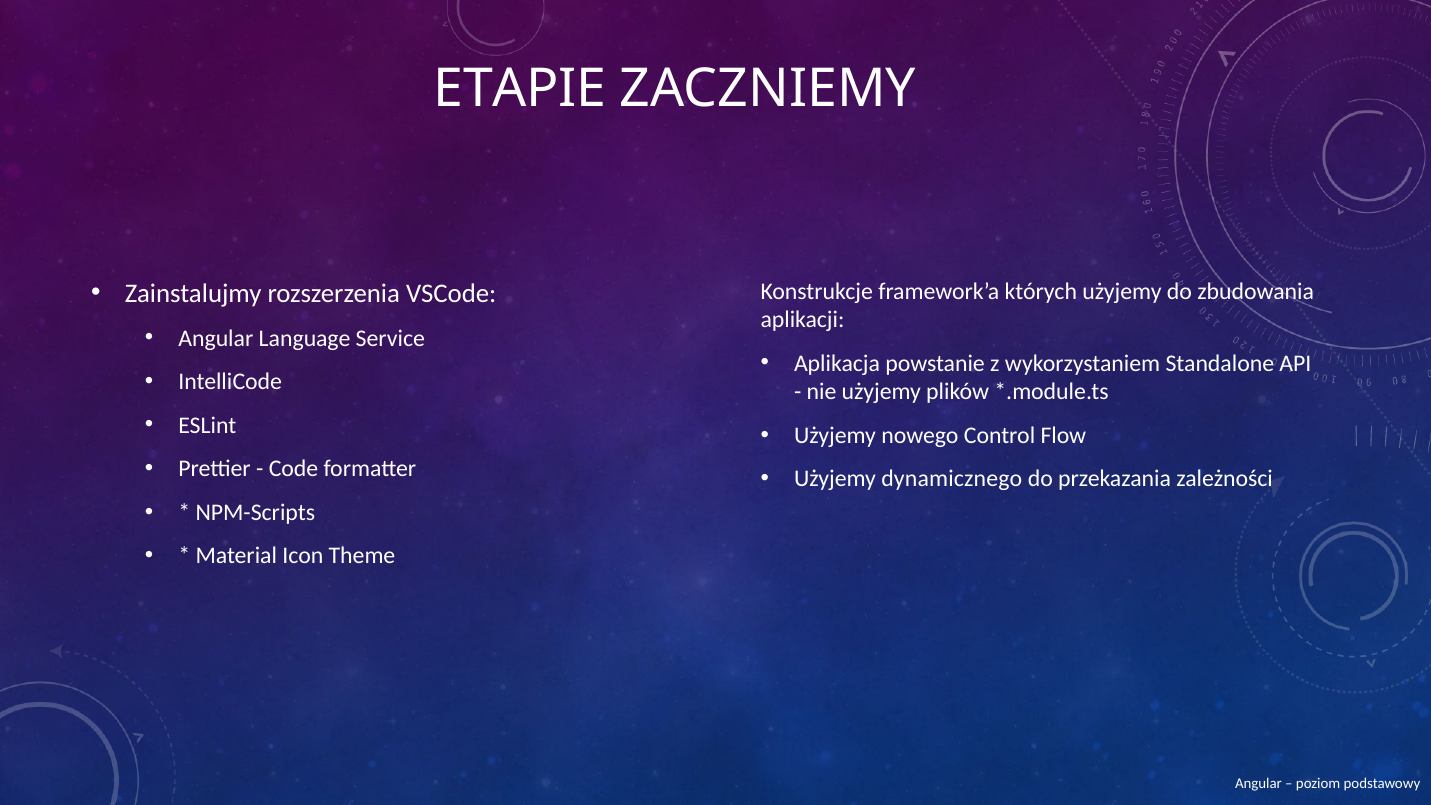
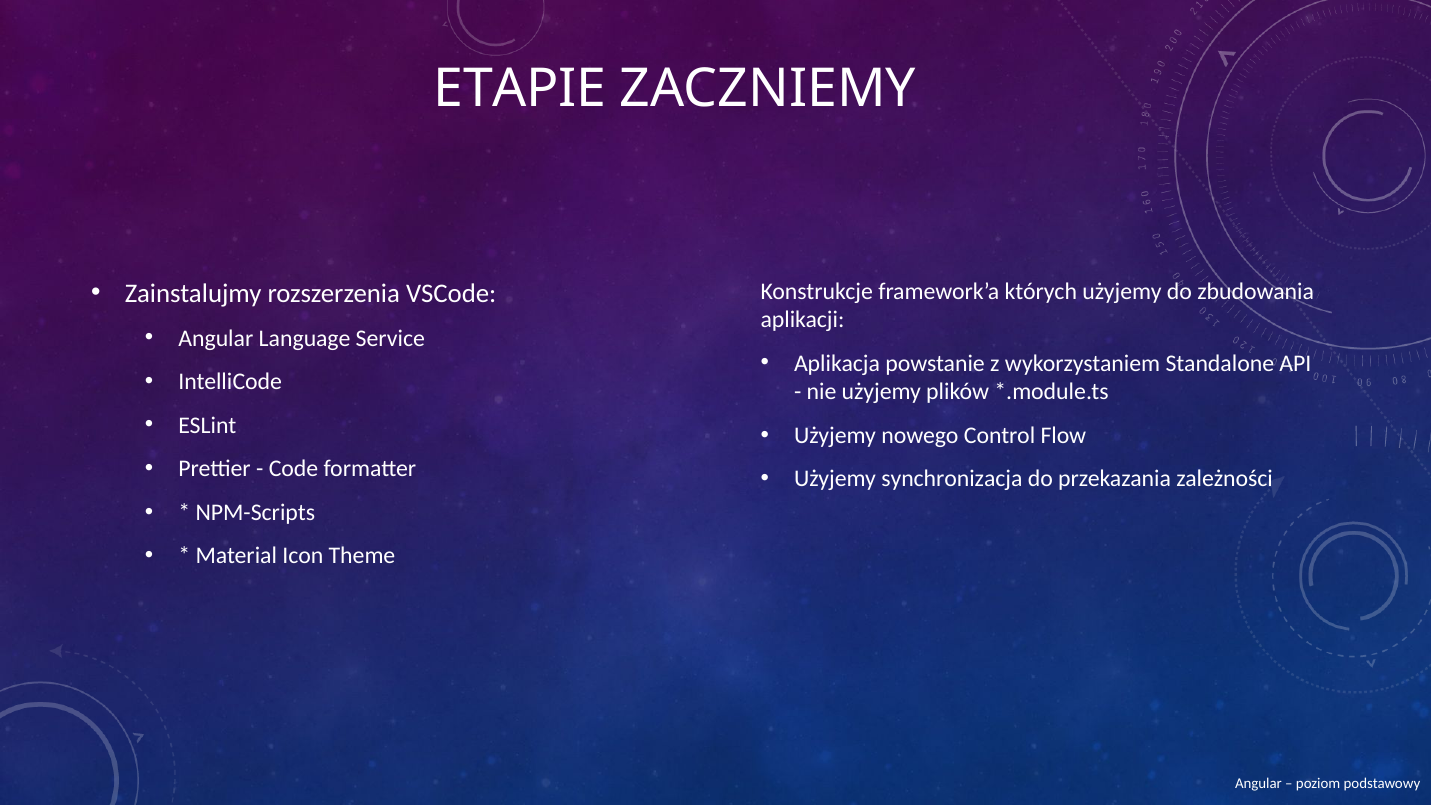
dynamicznego: dynamicznego -> synchronizacja (952, 479)
